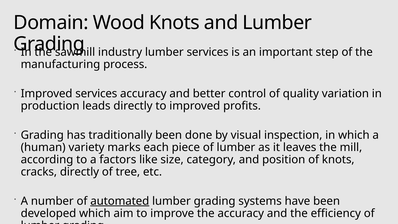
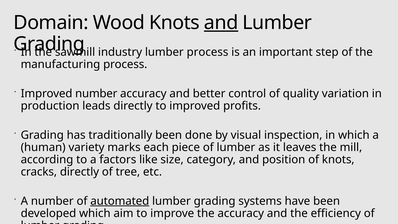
and underline: none -> present (221, 23)
lumber services: services -> process (208, 52)
Improved services: services -> number (96, 93)
